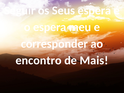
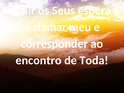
o espera: espera -> clamar (50, 27)
Mais: Mais -> Toda (94, 60)
